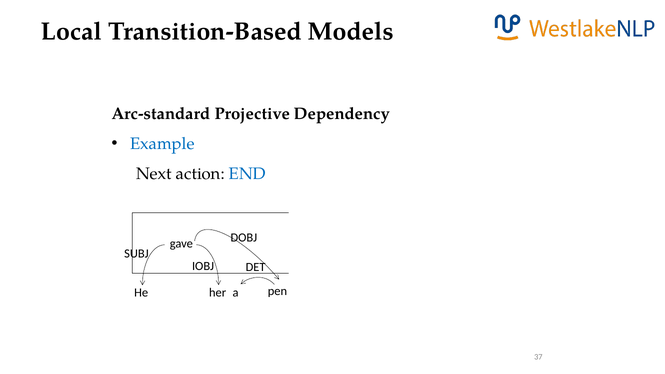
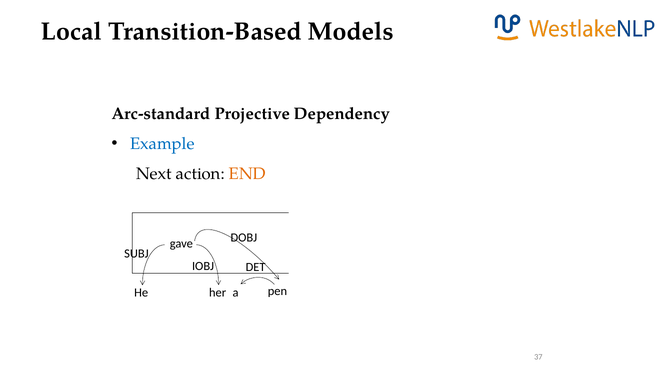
END colour: blue -> orange (247, 174)
